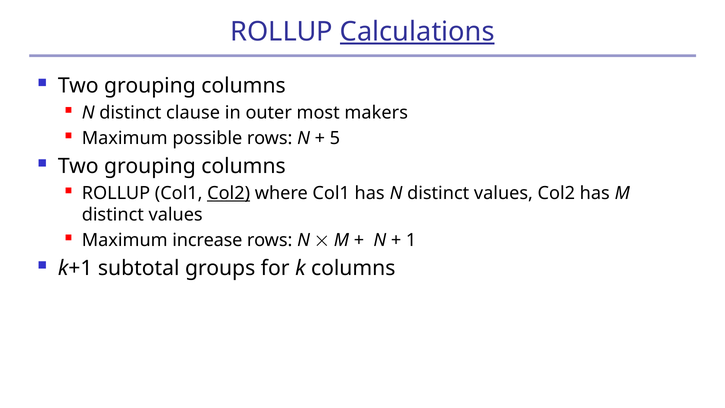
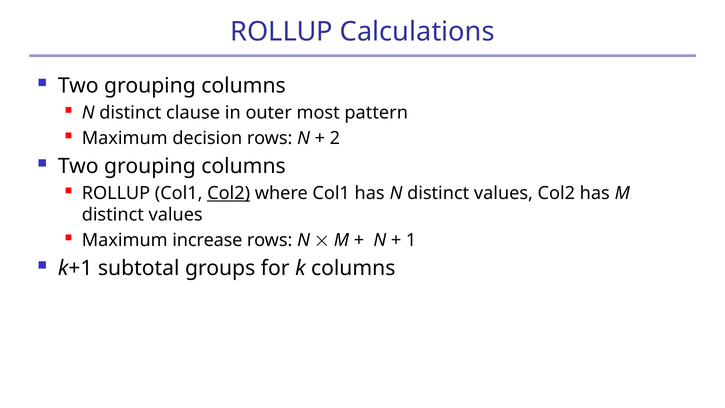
Calculations underline: present -> none (417, 32)
makers: makers -> pattern (376, 113)
possible: possible -> decision (207, 138)
5: 5 -> 2 (335, 138)
